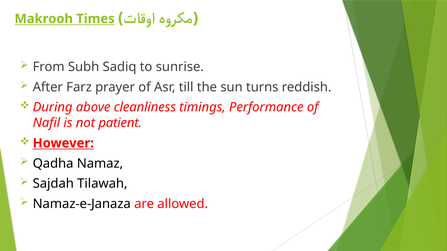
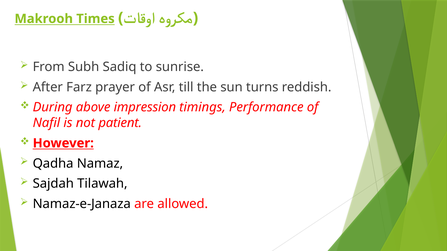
cleanliness: cleanliness -> impression (145, 108)
